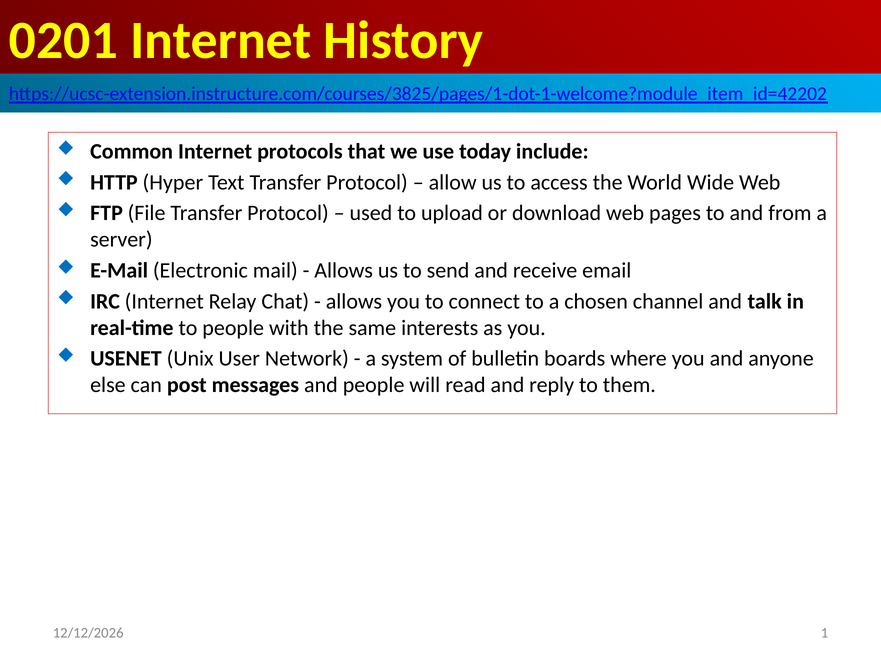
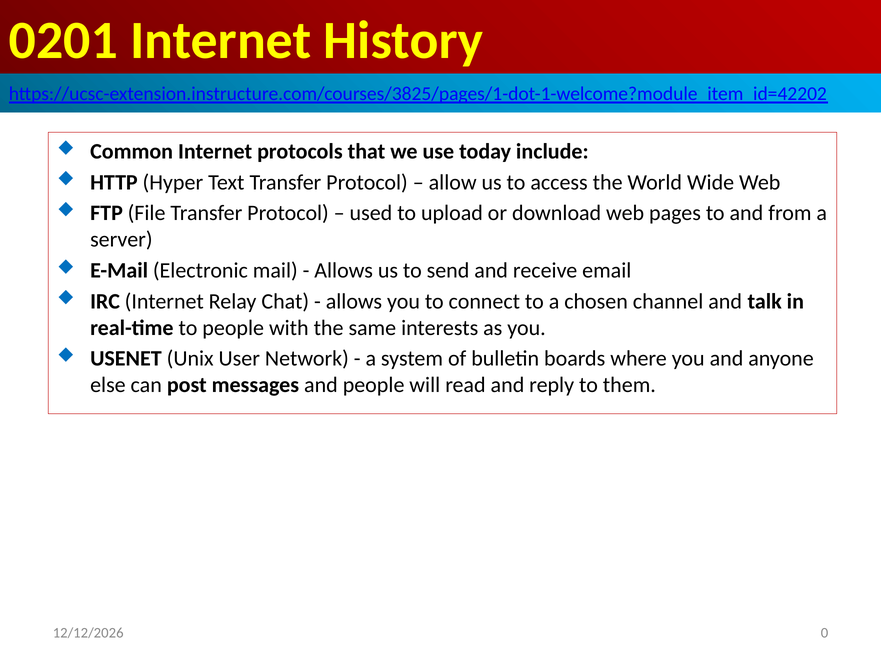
1: 1 -> 0 (824, 633)
